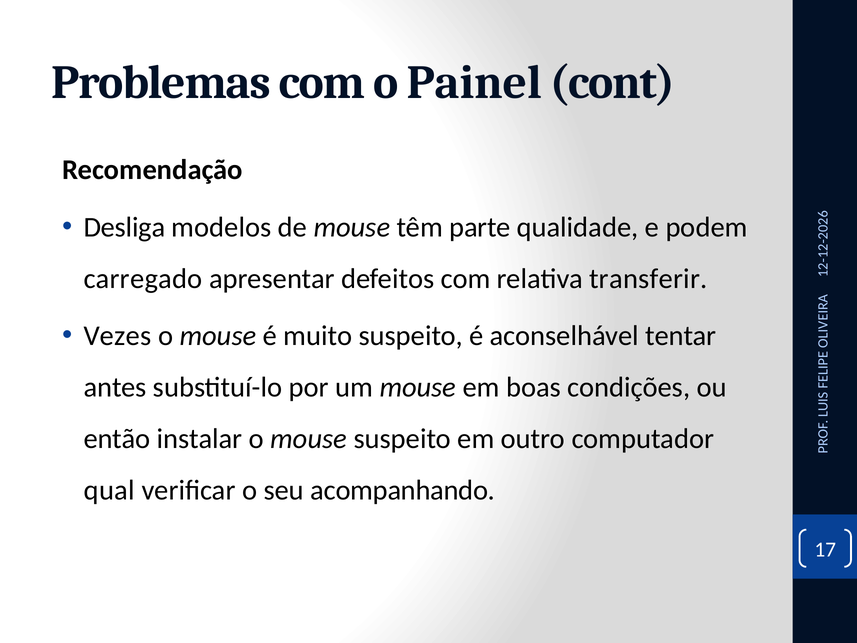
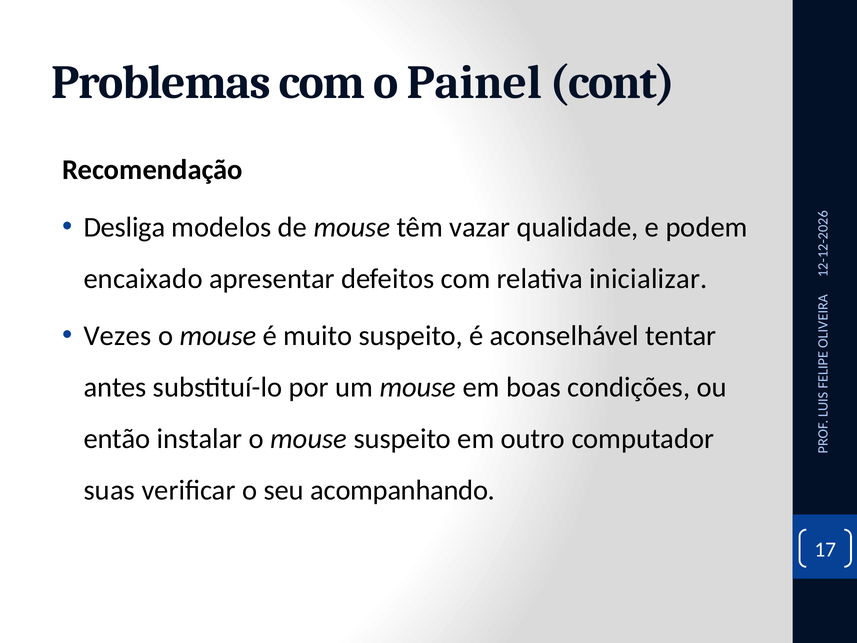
parte: parte -> vazar (480, 227)
carregado: carregado -> encaixado (143, 279)
transferir: transferir -> inicializar (648, 279)
qual: qual -> suas (109, 490)
